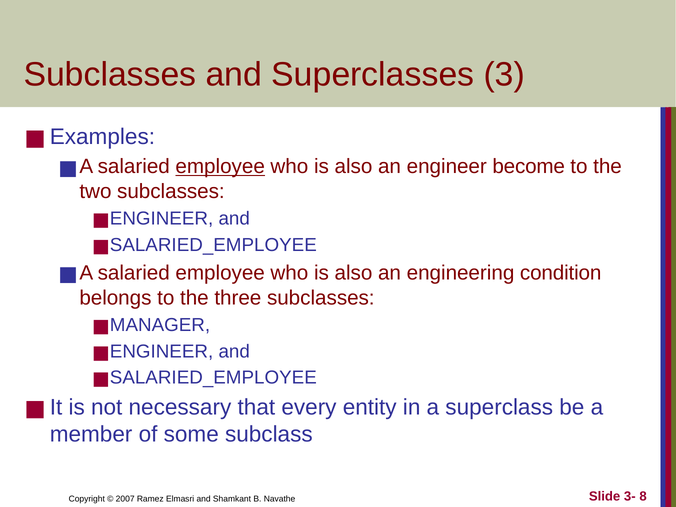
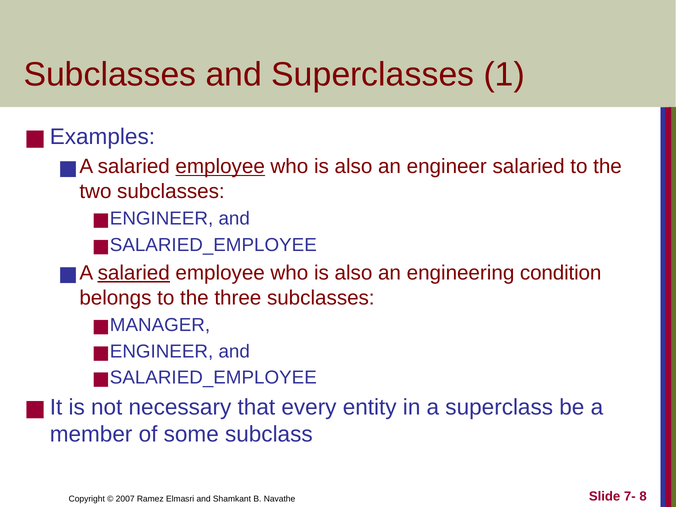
3: 3 -> 1 (504, 74)
engineer become: become -> salaried (529, 167)
salaried underline: none -> present (134, 273)
3-: 3- -> 7- (630, 497)
